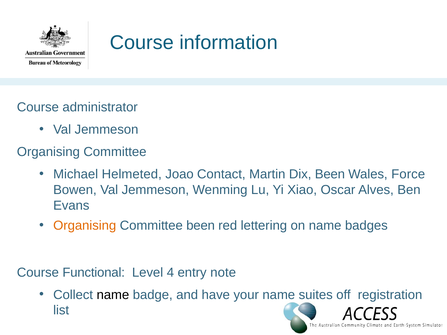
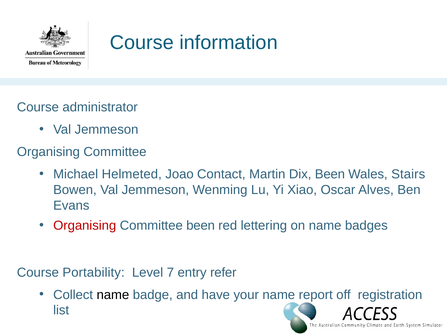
Force: Force -> Stairs (408, 174)
Organising colour: orange -> red (85, 226)
Functional: Functional -> Portability (94, 273)
4: 4 -> 7 (170, 273)
note: note -> refer (223, 273)
suites: suites -> report (316, 295)
